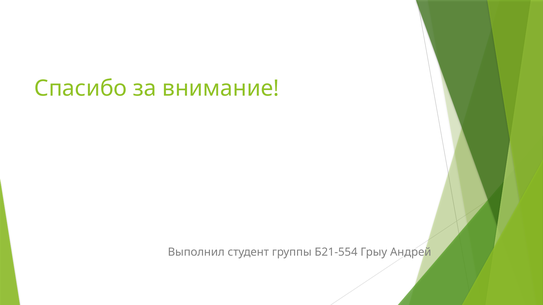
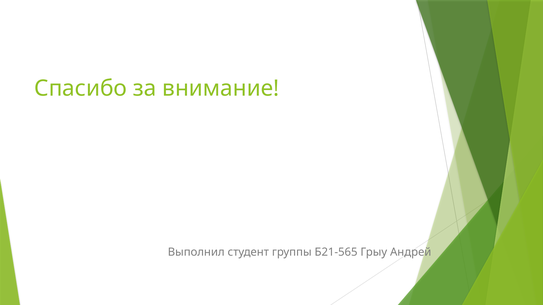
Б21-554: Б21-554 -> Б21-565 (336, 252)
